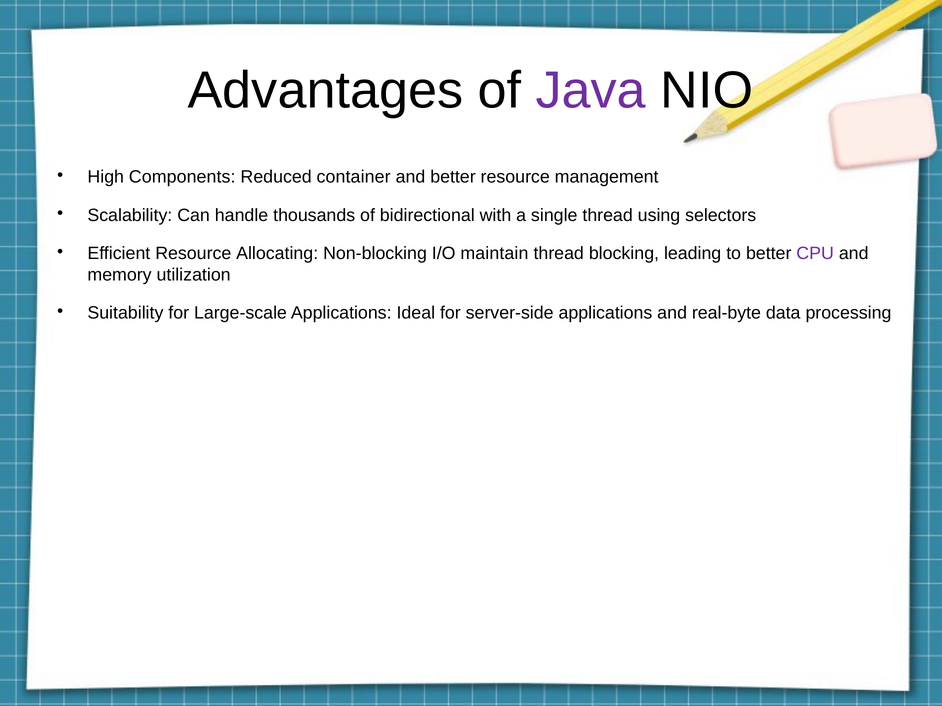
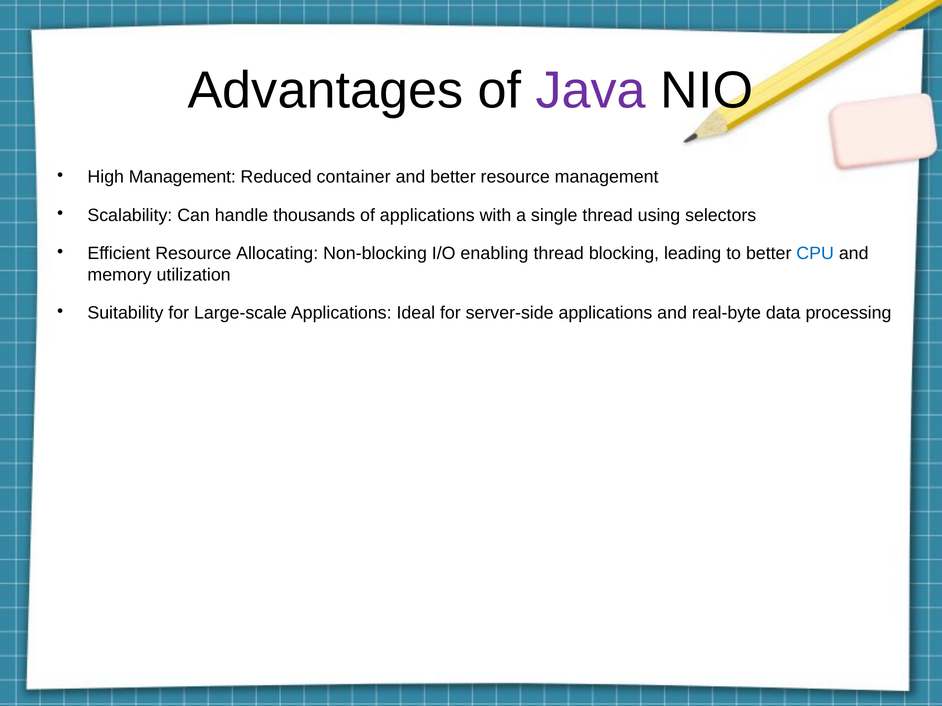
High Components: Components -> Management (182, 177)
of bidirectional: bidirectional -> applications (427, 215)
maintain: maintain -> enabling (494, 254)
CPU colour: purple -> blue (815, 254)
